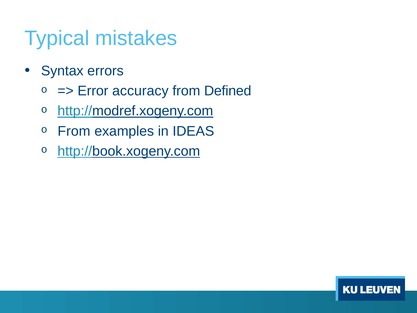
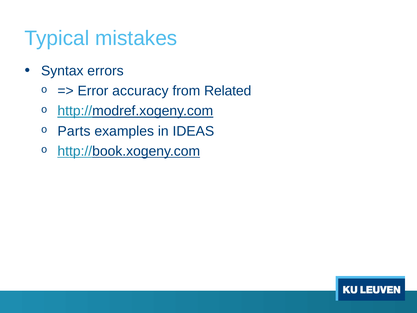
Defined: Defined -> Related (228, 91)
From: From -> Parts (74, 131)
